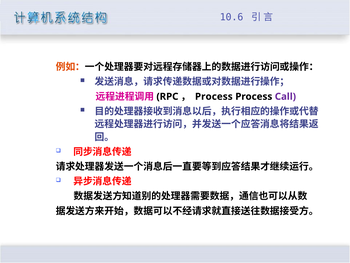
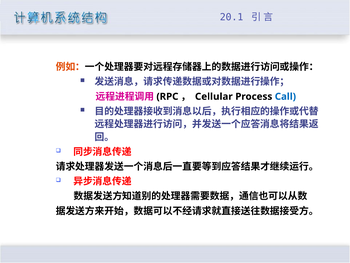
10.6: 10.6 -> 20.1 (232, 17)
Process: Process -> Cellular (214, 96)
Call colour: purple -> blue (285, 96)
